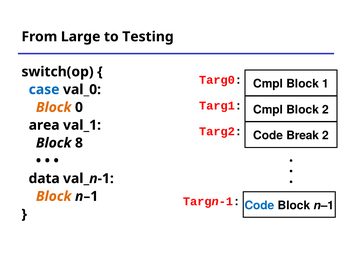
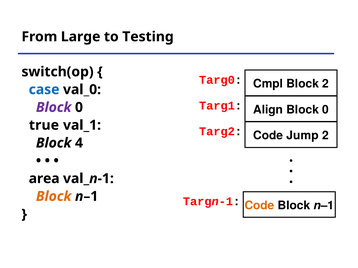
Block 1: 1 -> 2 (326, 84)
Block colour: orange -> purple (54, 108)
Cmpl: Cmpl -> Align (268, 110)
2: 2 -> 0 (326, 110)
area: area -> true (44, 125)
Break: Break -> Jump (303, 136)
8: 8 -> 4 (79, 143)
data: data -> area (44, 179)
Code colour: blue -> orange (259, 206)
